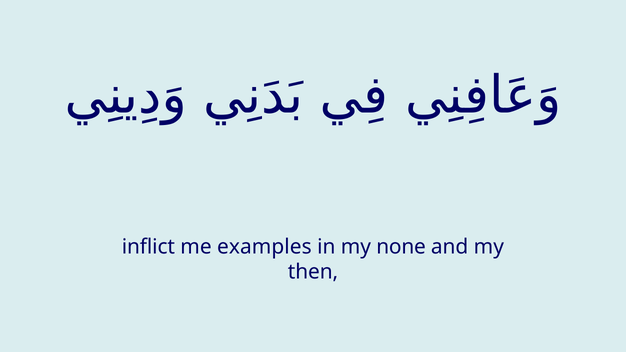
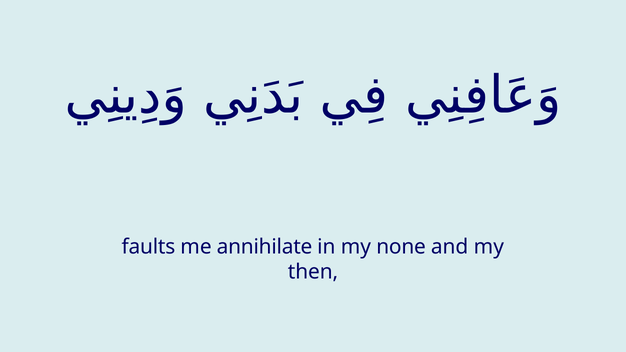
inflict: inflict -> faults (148, 247)
examples: examples -> annihilate (265, 247)
